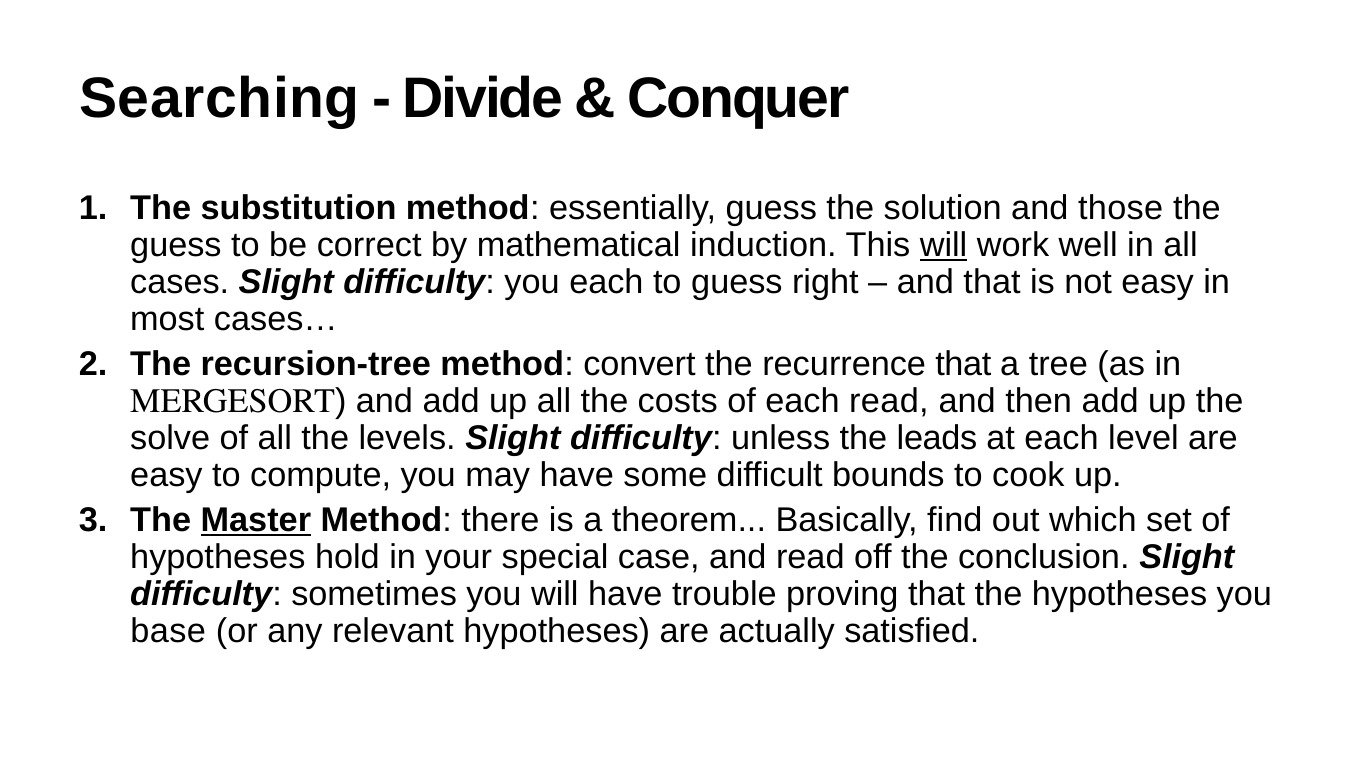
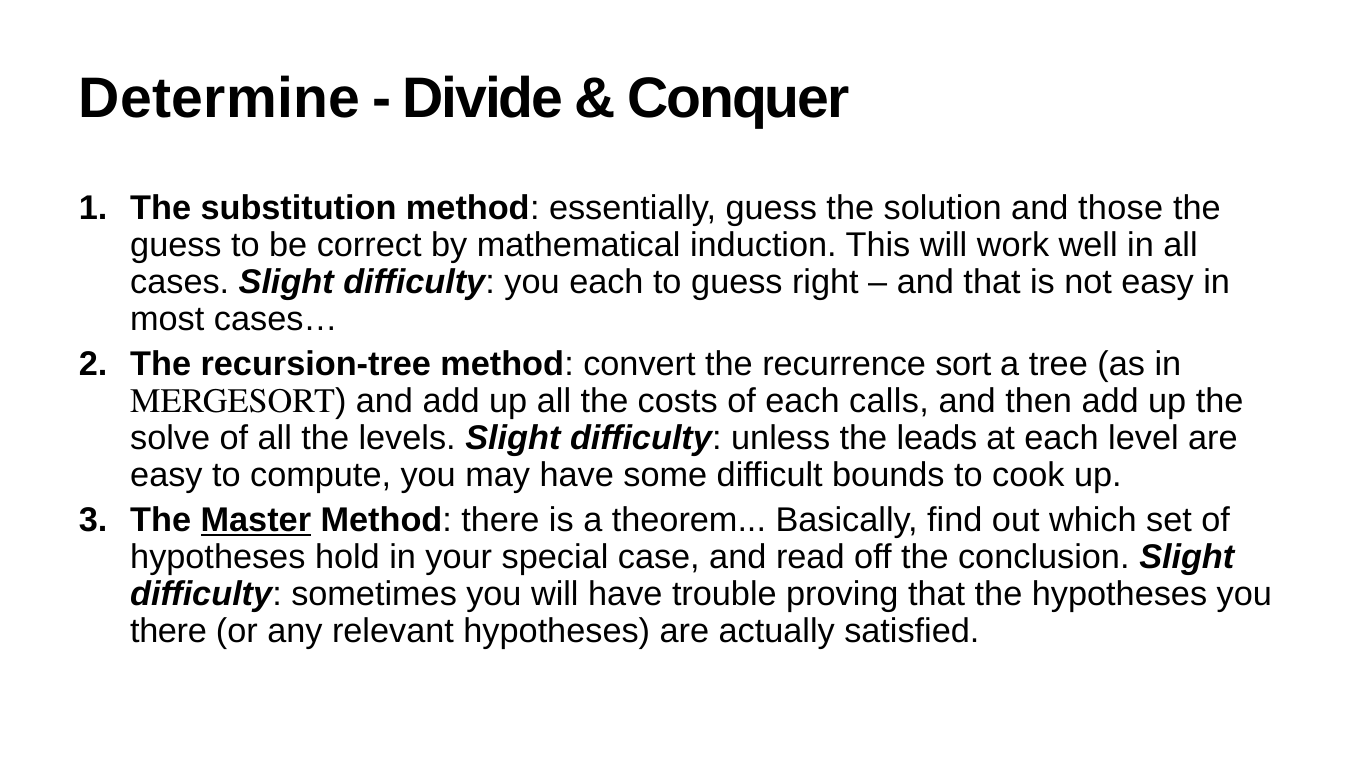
Searching: Searching -> Determine (220, 99)
will underline: present -> none (944, 245)
recurrence that: that -> sort (963, 364)
each read: read -> calls (889, 401)
base: base -> there (168, 631)
